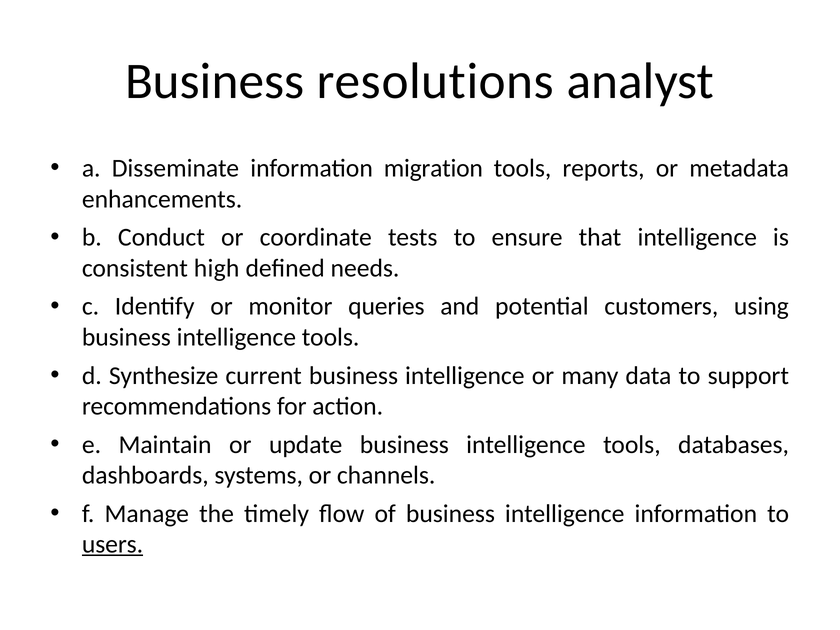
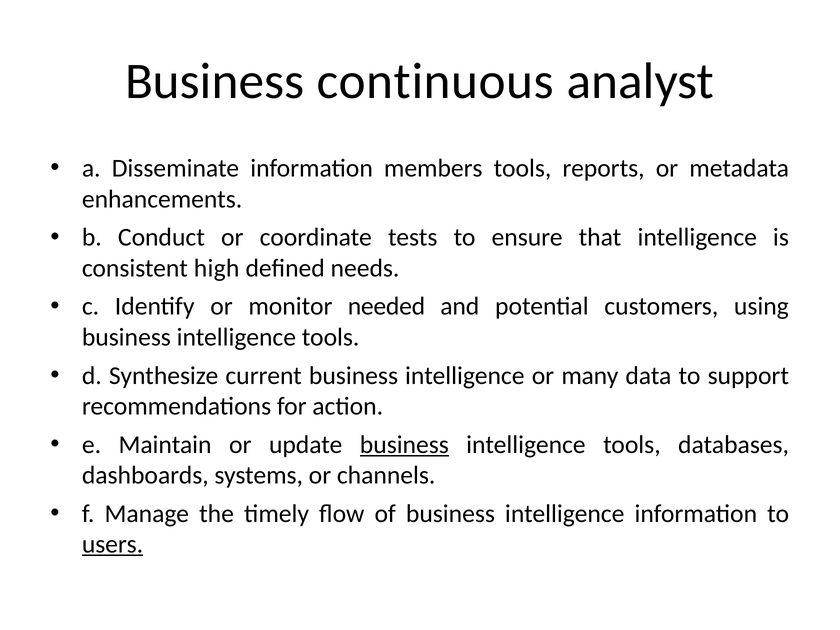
resolutions: resolutions -> continuous (435, 81)
migration: migration -> members (433, 168)
queries: queries -> needed (386, 306)
business underline: none -> present (404, 445)
